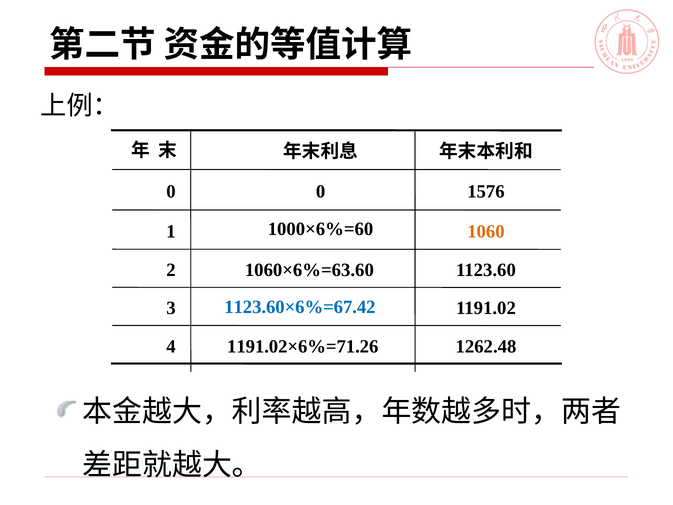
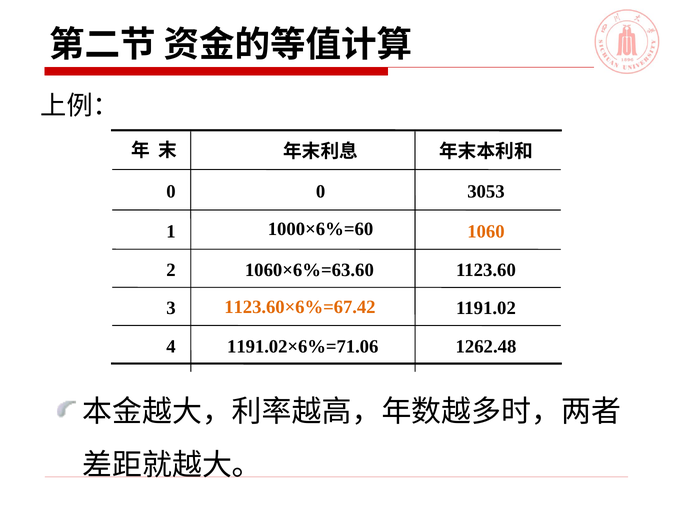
1576: 1576 -> 3053 (486, 192)
1123.60×6%=67.42 colour: blue -> orange (300, 307)
1191.02×6%=71.26: 1191.02×6%=71.26 -> 1191.02×6%=71.06 (303, 346)
